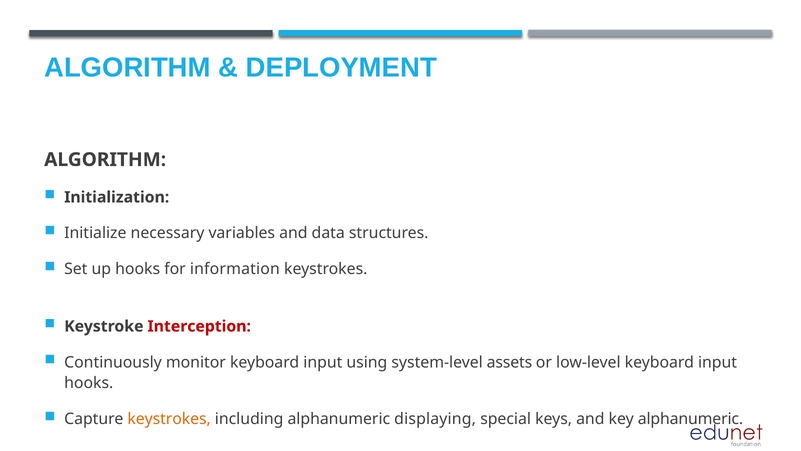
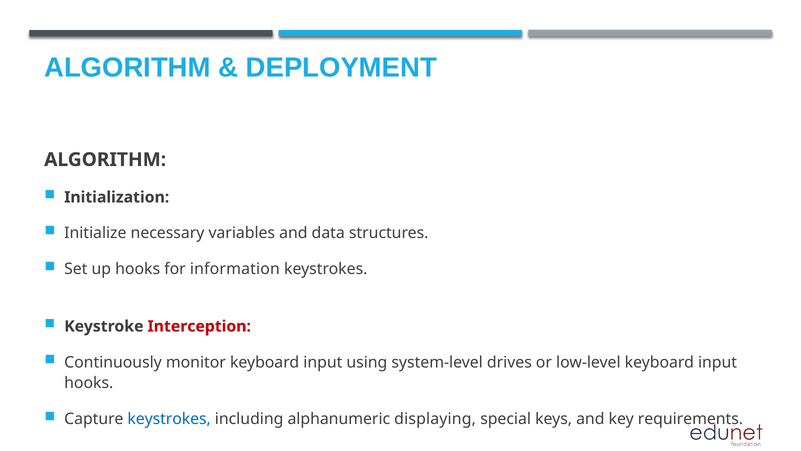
assets: assets -> drives (509, 362)
keystrokes colour: orange -> blue (169, 419)
key alphanumeric: alphanumeric -> requirements (690, 419)
